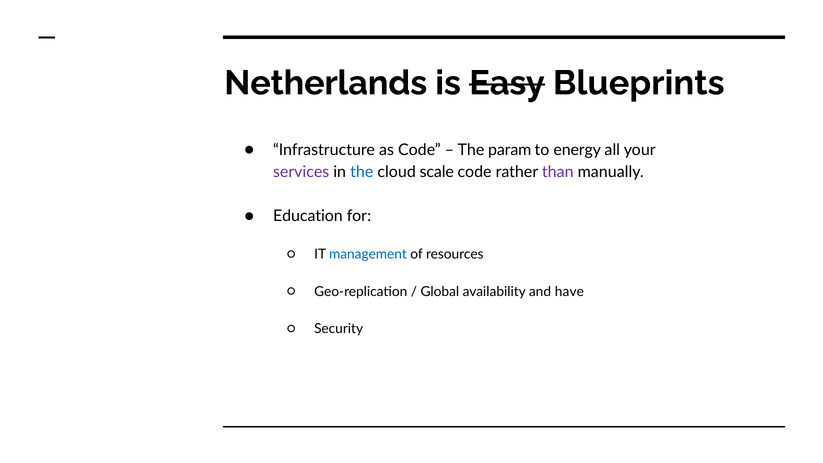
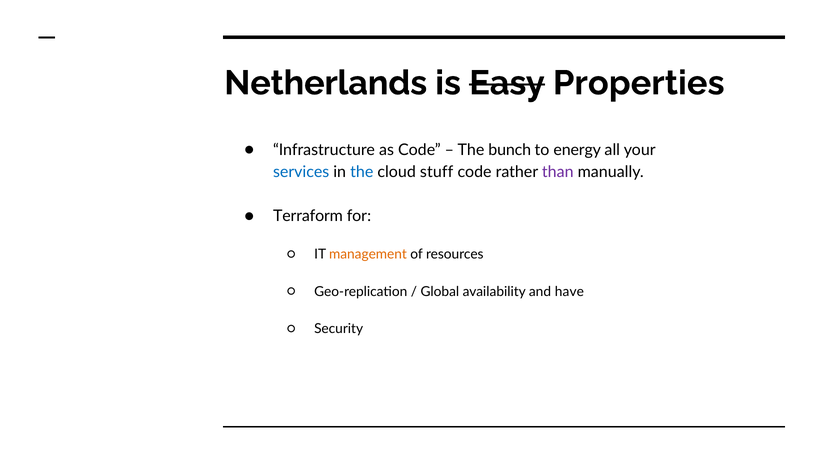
Blueprints: Blueprints -> Properties (639, 83)
param: param -> bunch (510, 150)
services colour: purple -> blue (301, 172)
scale: scale -> stuff (437, 172)
Education: Education -> Terraform (308, 216)
management colour: blue -> orange (368, 254)
